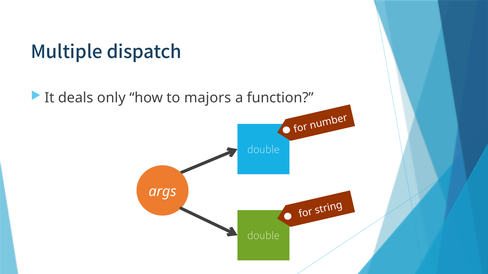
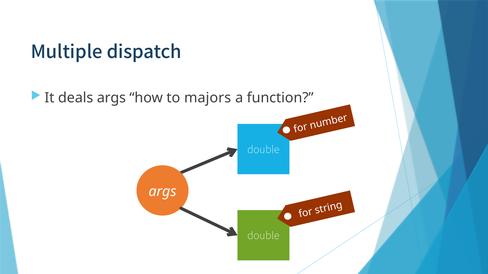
deals only: only -> args (111, 98)
